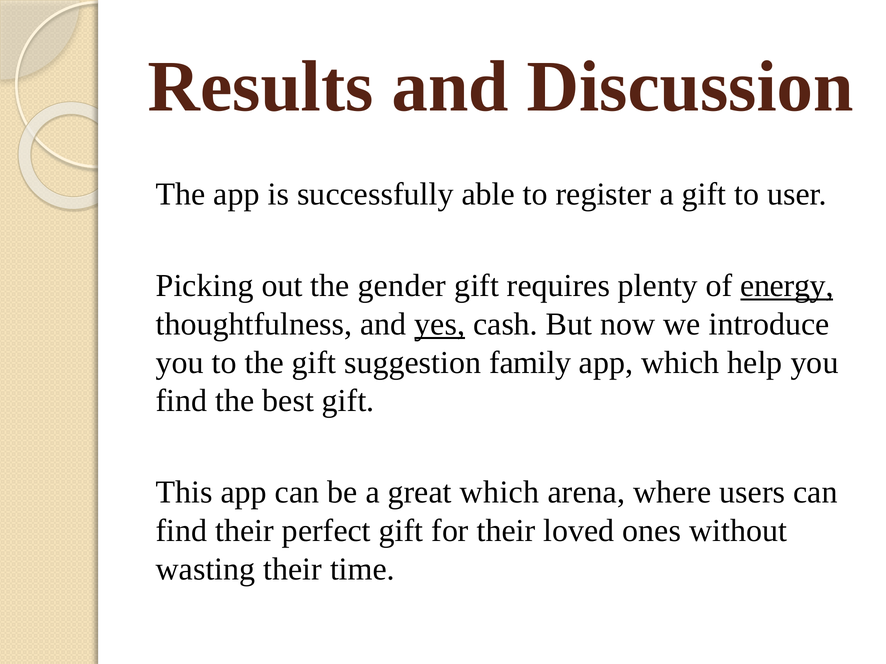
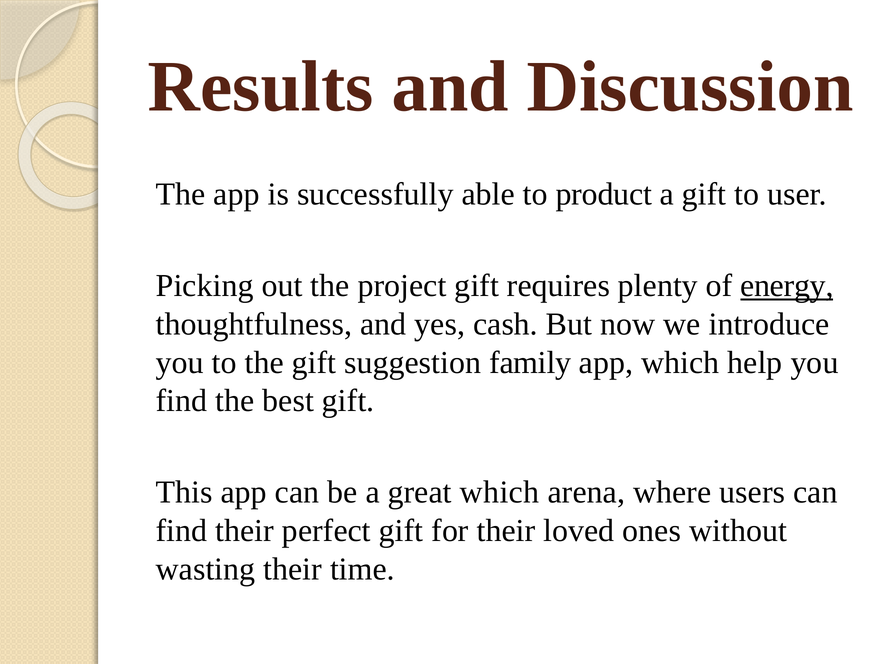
register: register -> product (604, 194)
gender: gender -> project (402, 286)
yes underline: present -> none (440, 324)
